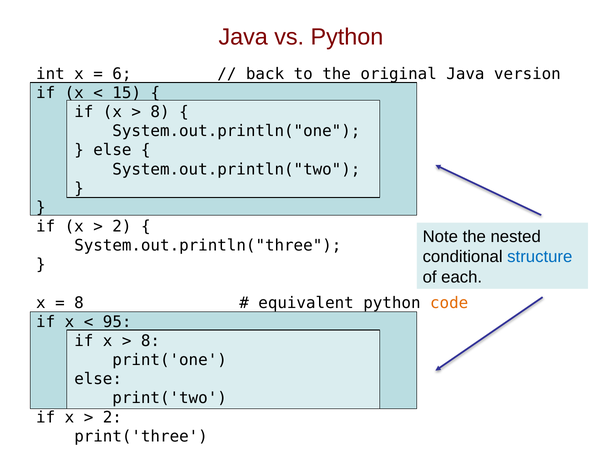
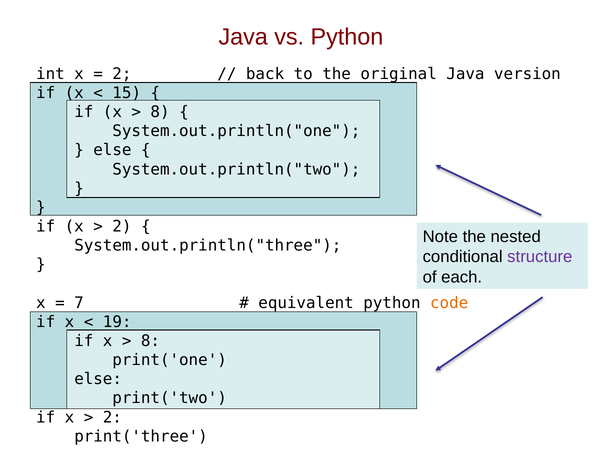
6: 6 -> 2 (122, 74)
structure colour: blue -> purple (540, 257)
8: 8 -> 7 (79, 303)
95: 95 -> 19 (117, 322)
